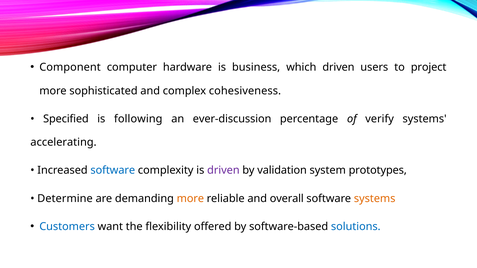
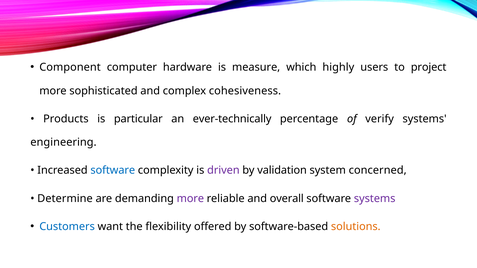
business: business -> measure (256, 67)
which driven: driven -> highly (338, 67)
Specified: Specified -> Products (66, 119)
following: following -> particular (138, 119)
ever-discussion: ever-discussion -> ever-technically (232, 119)
accelerating: accelerating -> engineering (63, 143)
prototypes: prototypes -> concerned (378, 171)
more colour: orange -> purple (190, 199)
systems colour: orange -> purple (375, 199)
solutions colour: blue -> orange (356, 227)
